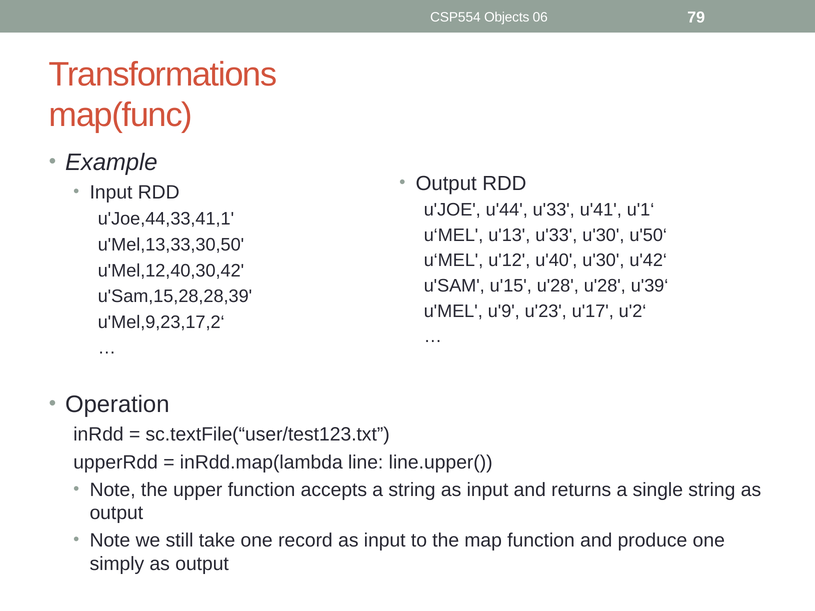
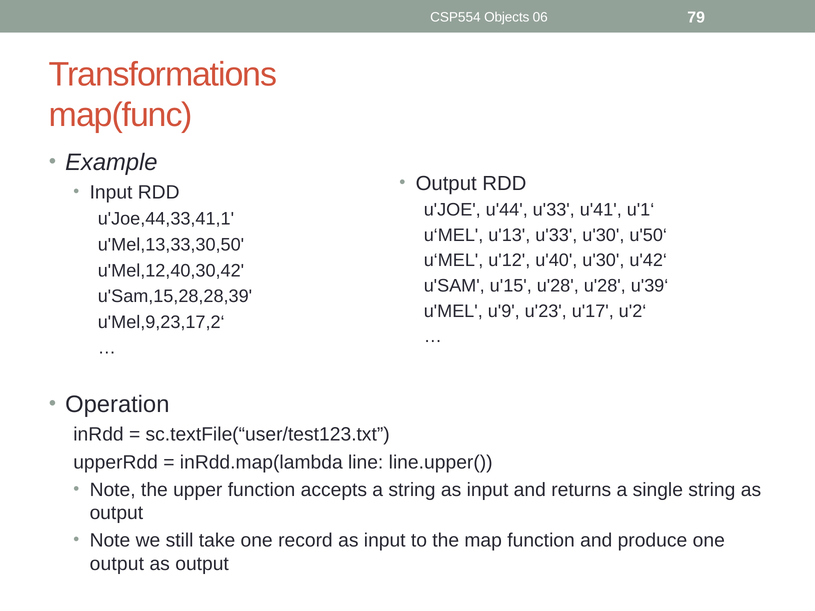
simply: simply -> output (117, 564)
